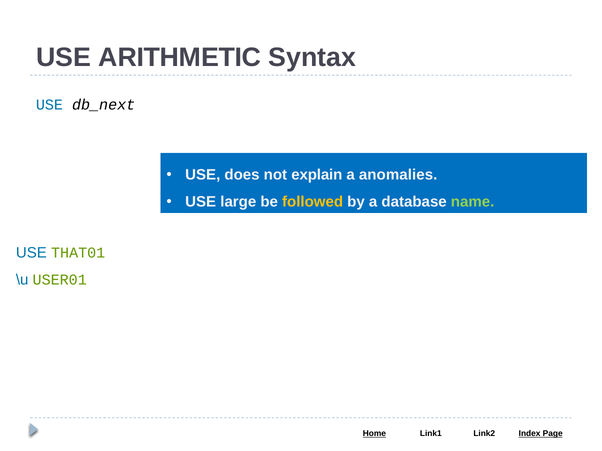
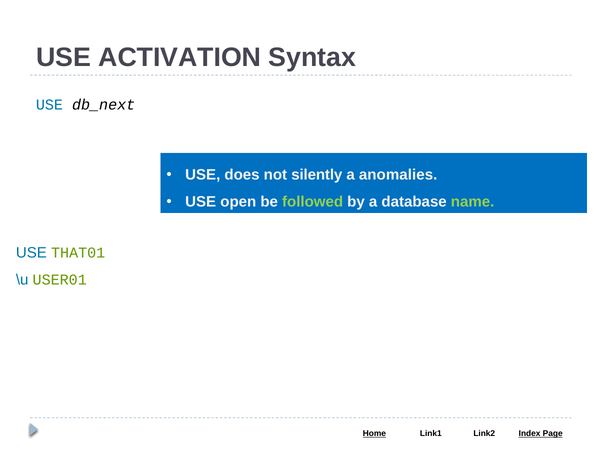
ARITHMETIC: ARITHMETIC -> ACTIVATION (180, 58)
explain: explain -> silently (317, 175)
large: large -> open (238, 202)
followed colour: yellow -> light green (313, 202)
